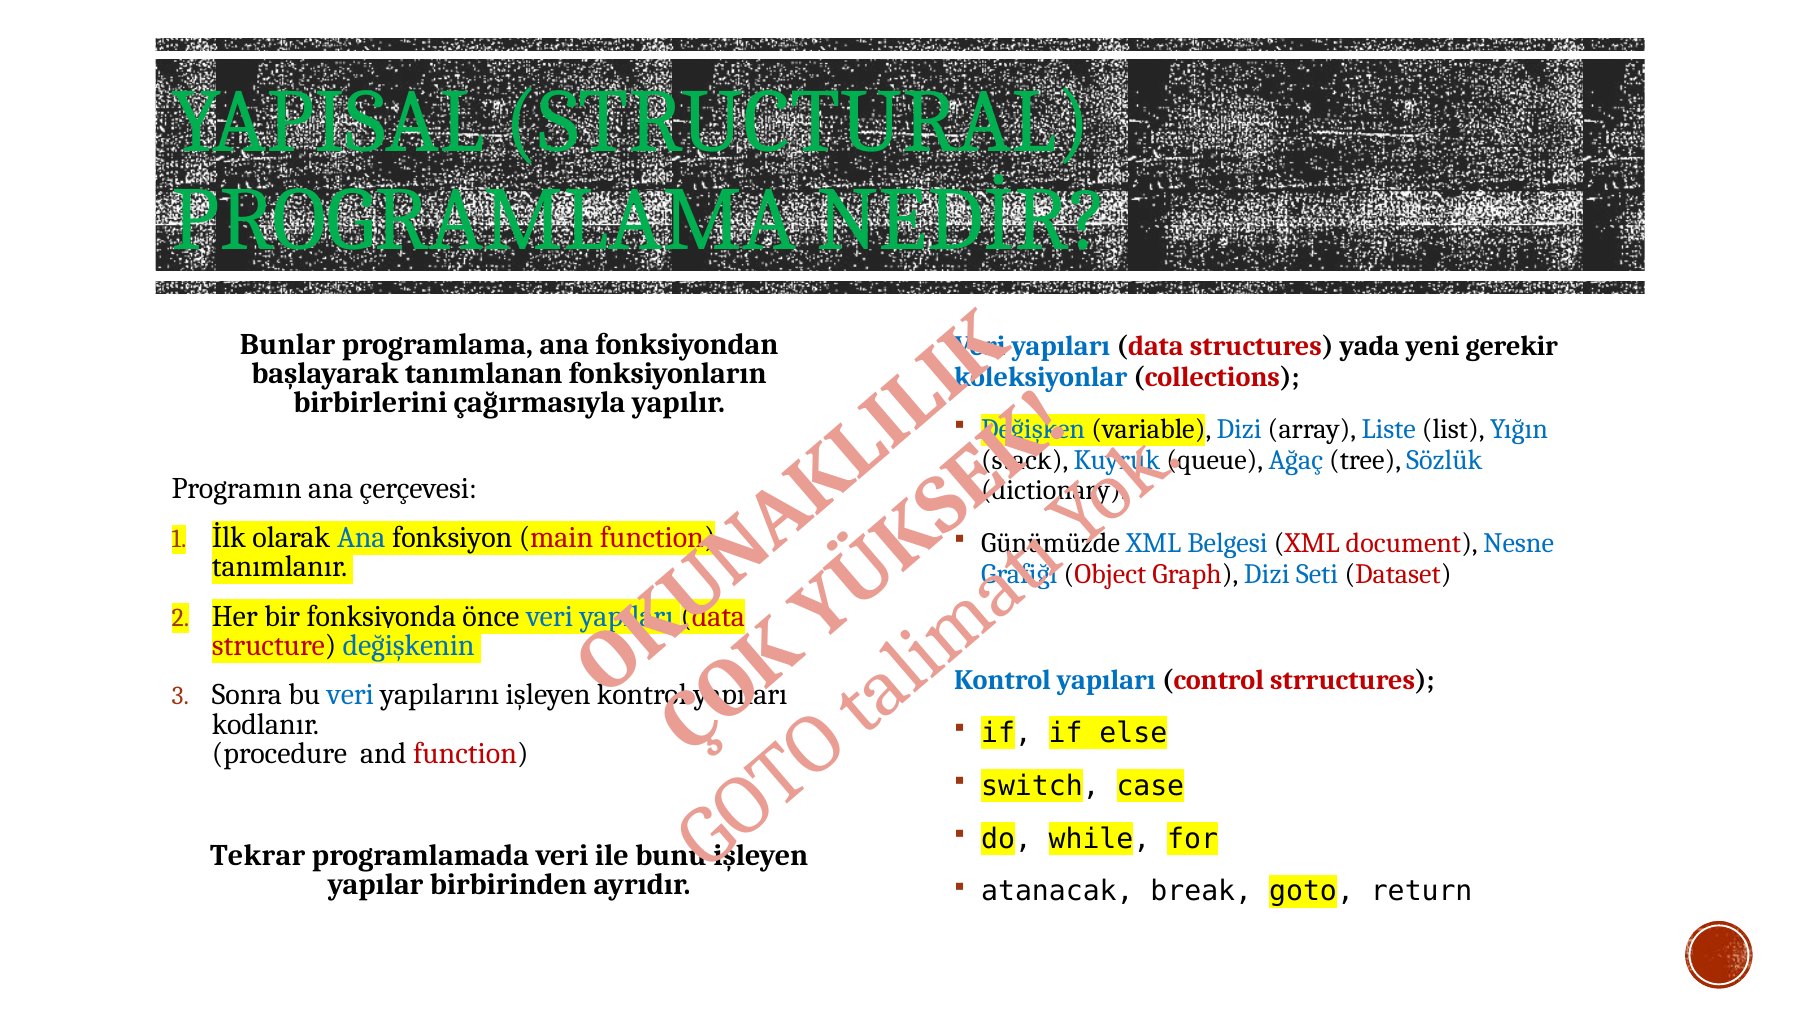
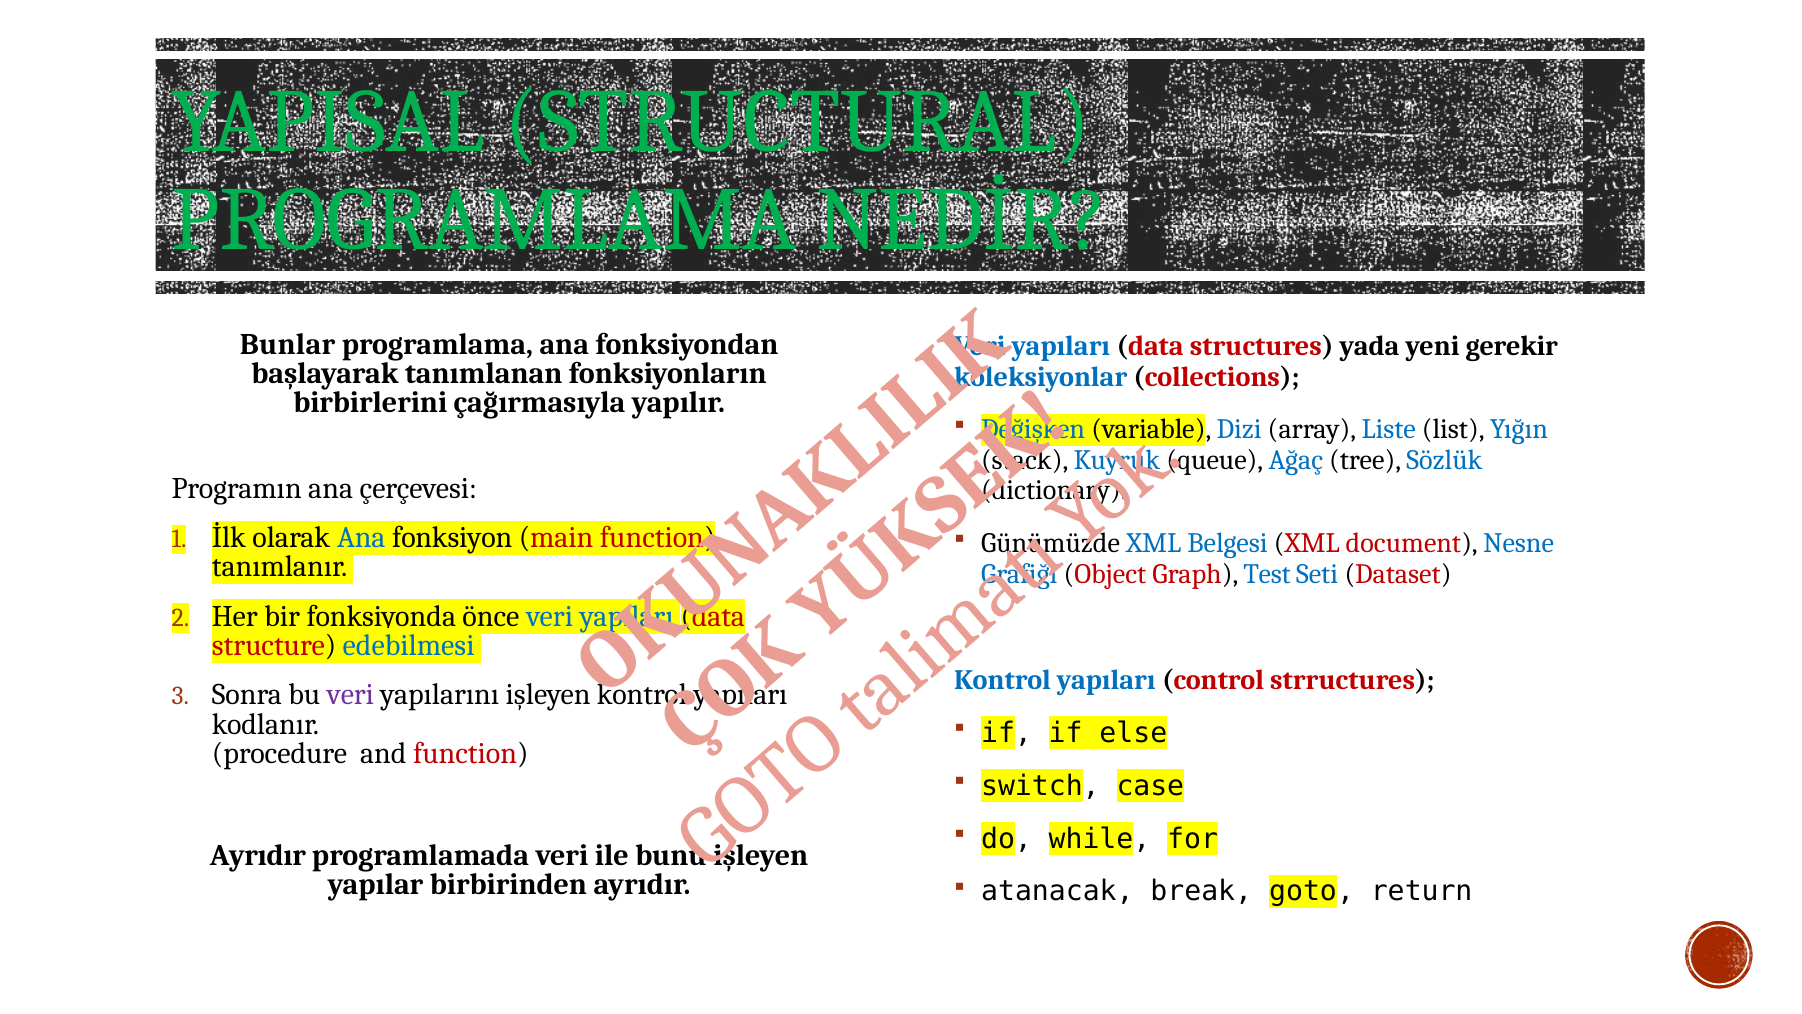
Graph Dizi: Dizi -> Test (1267, 574)
değişkenin: değişkenin -> edebilmesi (409, 645)
veri colour: blue -> purple (350, 695)
Tekrar: Tekrar -> Ayrıdır (258, 855)
